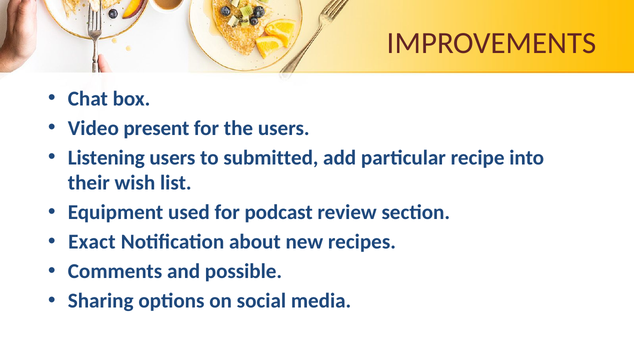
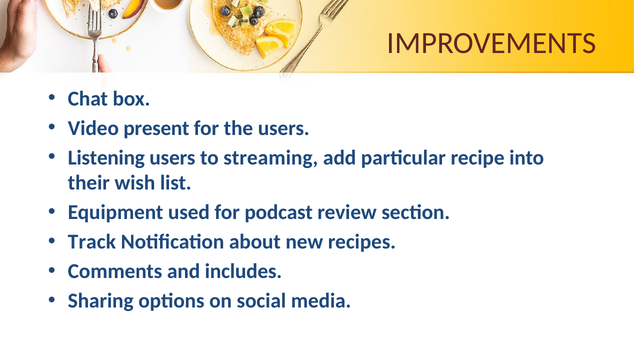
submitted: submitted -> streaming (271, 158)
Exact: Exact -> Track (92, 242)
possible: possible -> includes (243, 272)
